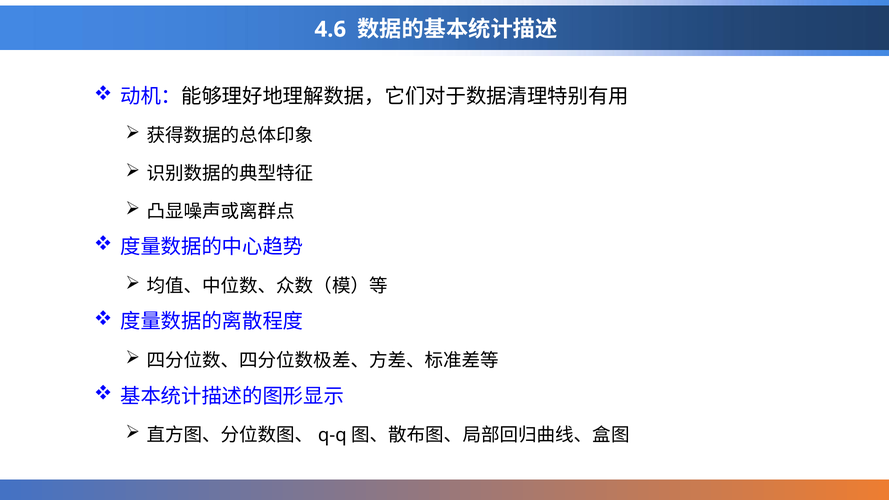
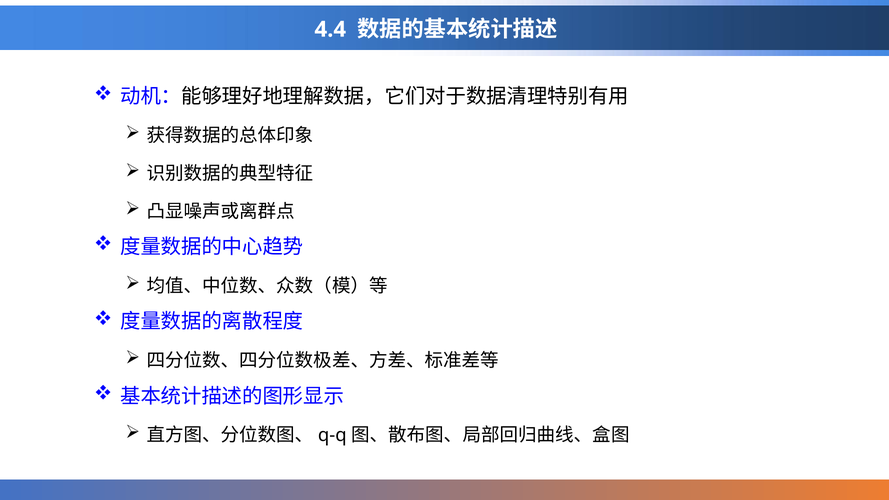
4.6: 4.6 -> 4.4 (330, 29)
